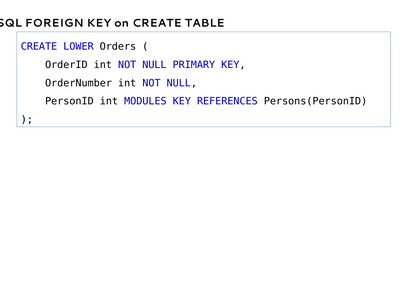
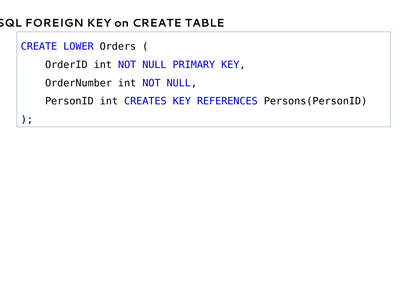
MODULES: MODULES -> CREATES (145, 101)
